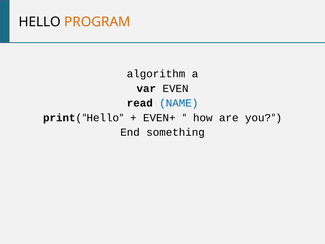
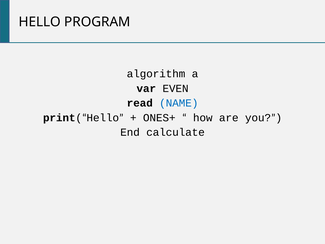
PROGRAM colour: orange -> black (97, 22)
EVEN+: EVEN+ -> ONES+ (159, 118)
something: something -> calculate (176, 132)
